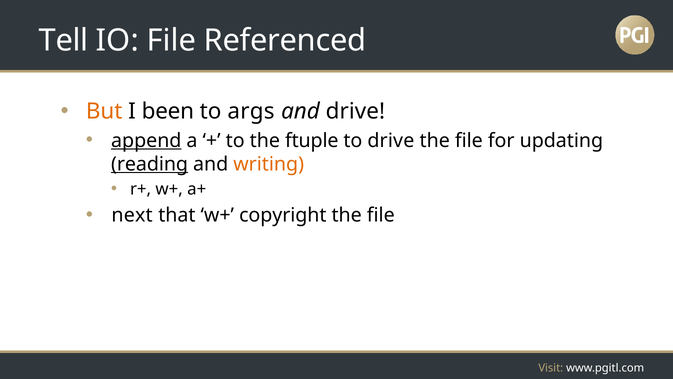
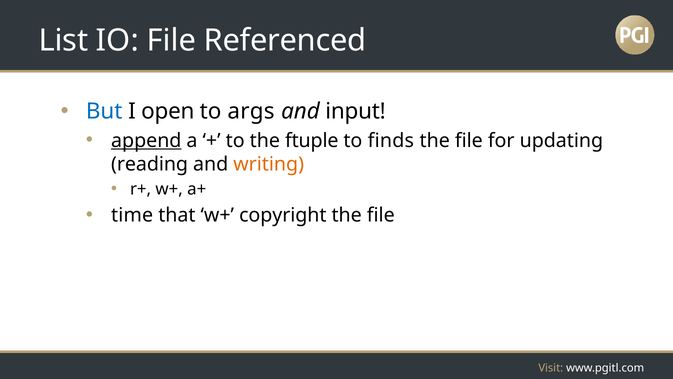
Tell: Tell -> List (63, 41)
But colour: orange -> blue (104, 111)
been: been -> open (168, 111)
and drive: drive -> input (356, 111)
to drive: drive -> finds (391, 140)
reading underline: present -> none (150, 164)
next: next -> time (132, 215)
